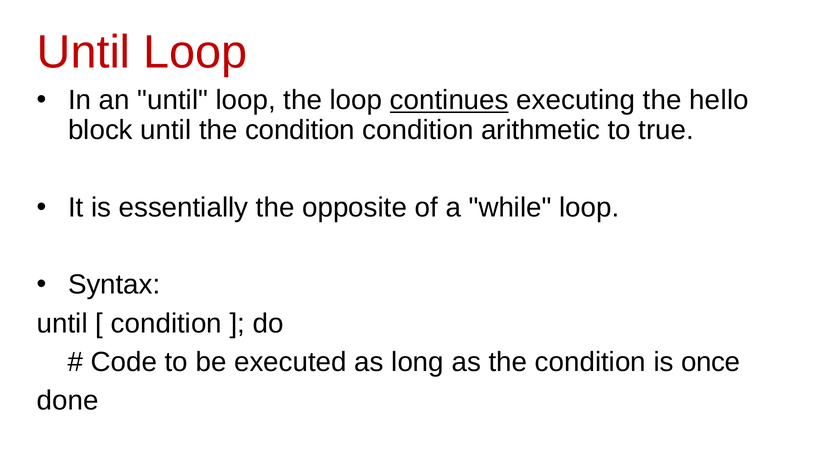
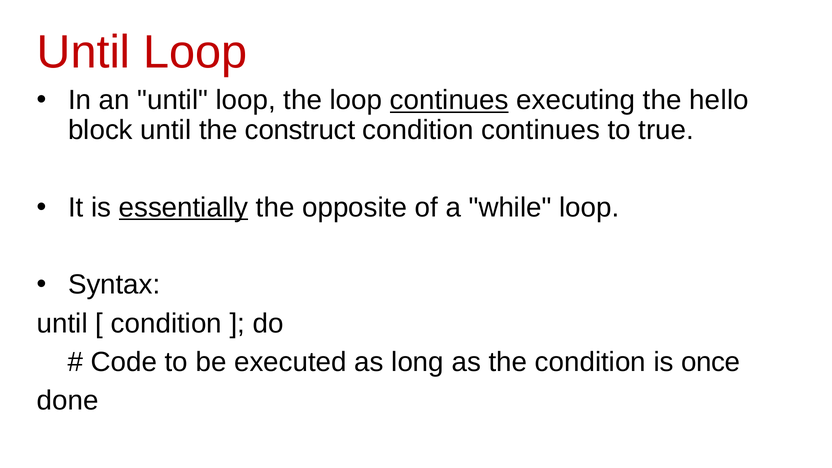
until the condition: condition -> construct (300, 130)
condition arithmetic: arithmetic -> continues (541, 130)
essentially underline: none -> present (184, 207)
